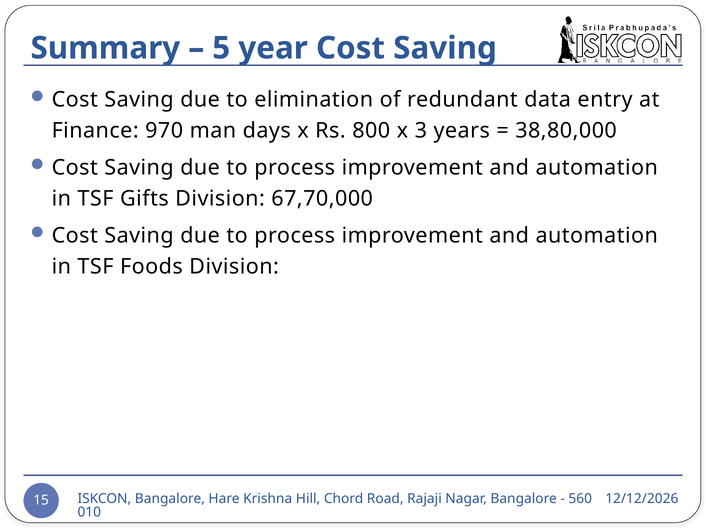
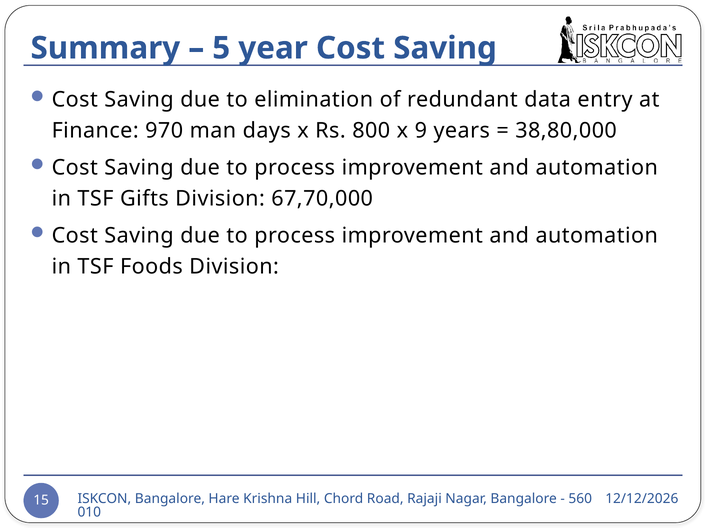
3: 3 -> 9 (421, 131)
